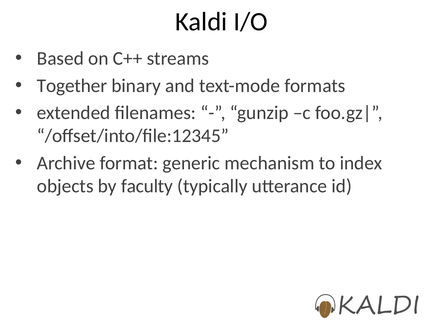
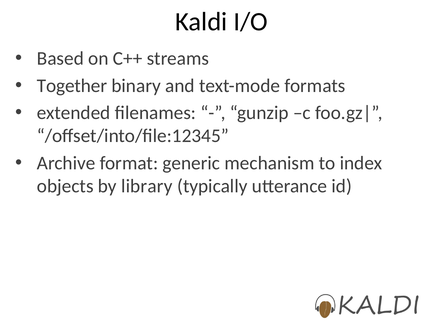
faculty: faculty -> library (147, 186)
